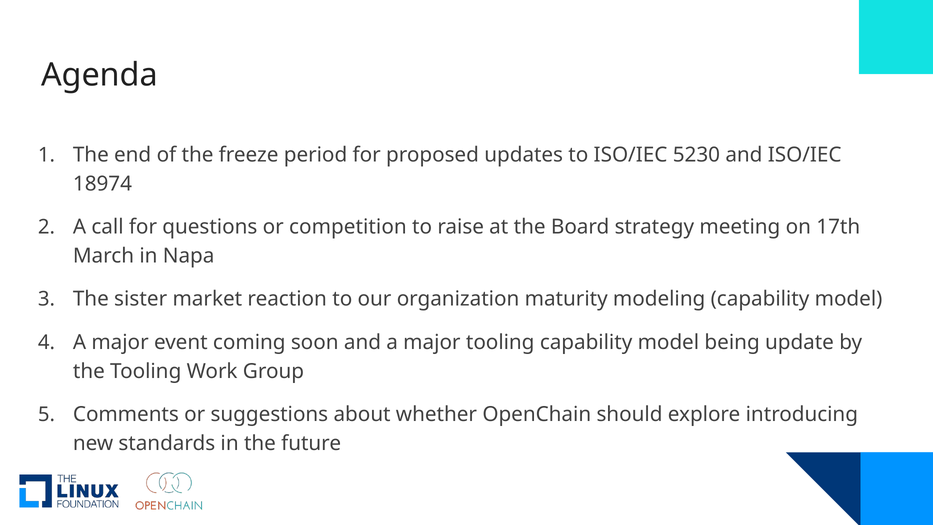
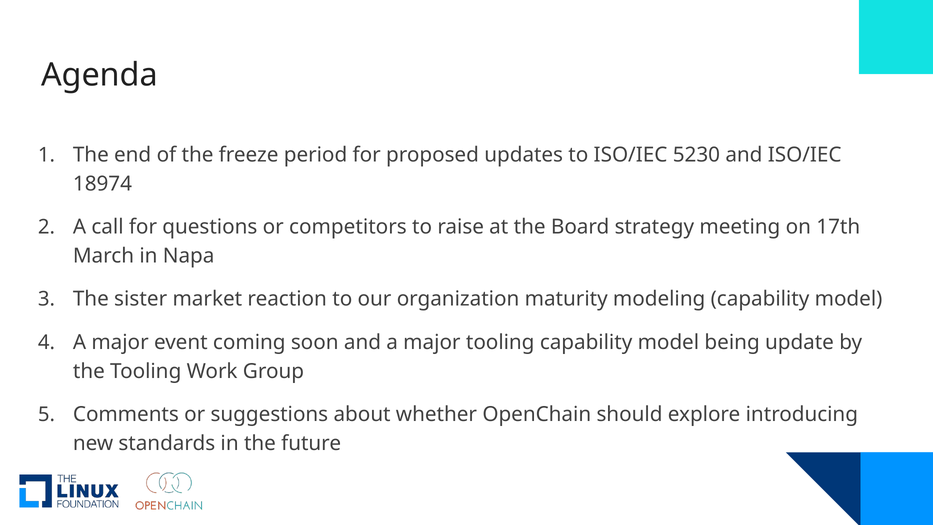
competition: competition -> competitors (348, 227)
